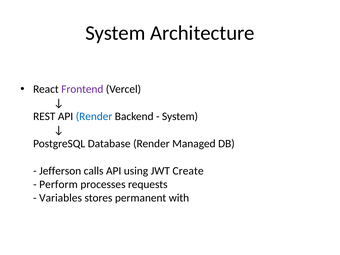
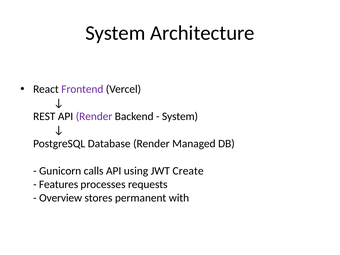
Render colour: blue -> purple (94, 116)
Jefferson: Jefferson -> Gunicorn (60, 171)
Perform: Perform -> Features (59, 184)
Variables: Variables -> Overview (61, 198)
